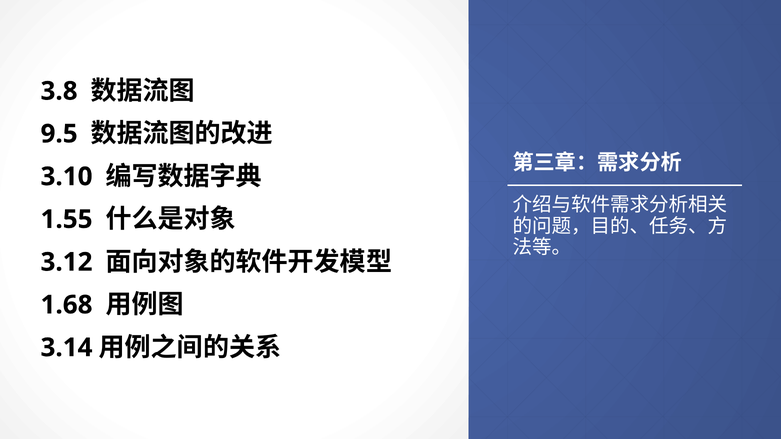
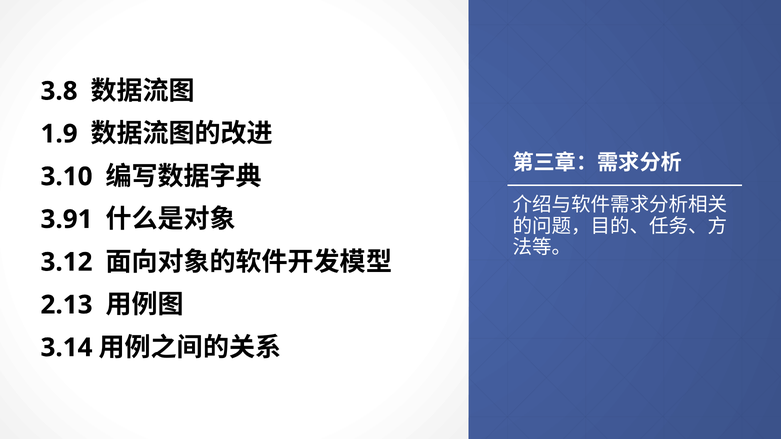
9.5: 9.5 -> 1.9 (59, 134)
1.55: 1.55 -> 3.91 (67, 220)
1.68: 1.68 -> 2.13 (67, 305)
